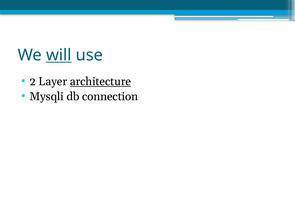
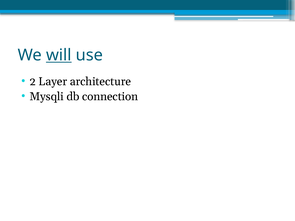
architecture underline: present -> none (100, 82)
